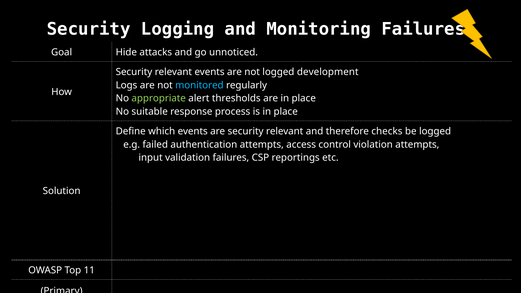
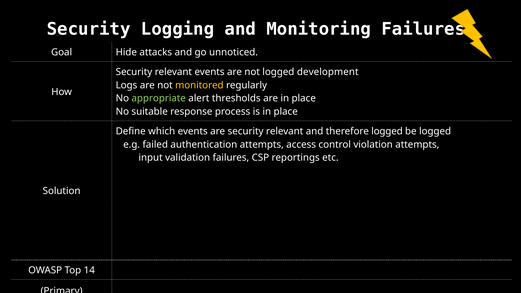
monitored colour: light blue -> yellow (199, 85)
therefore checks: checks -> logged (387, 131)
11: 11 -> 14 (89, 270)
